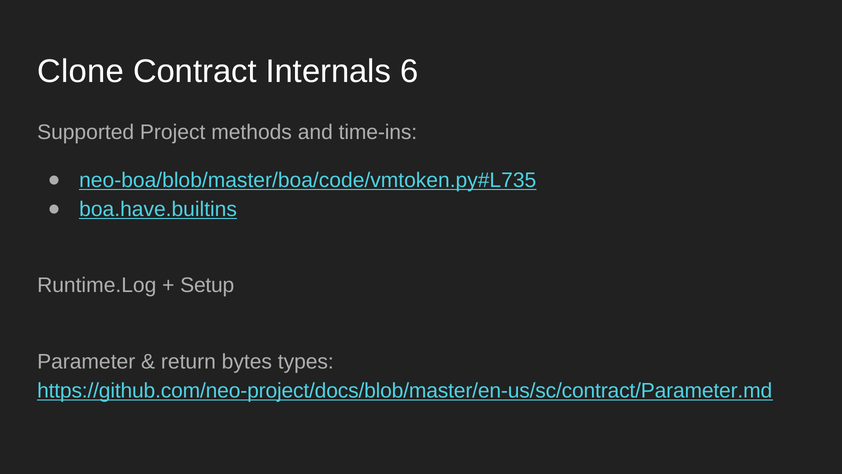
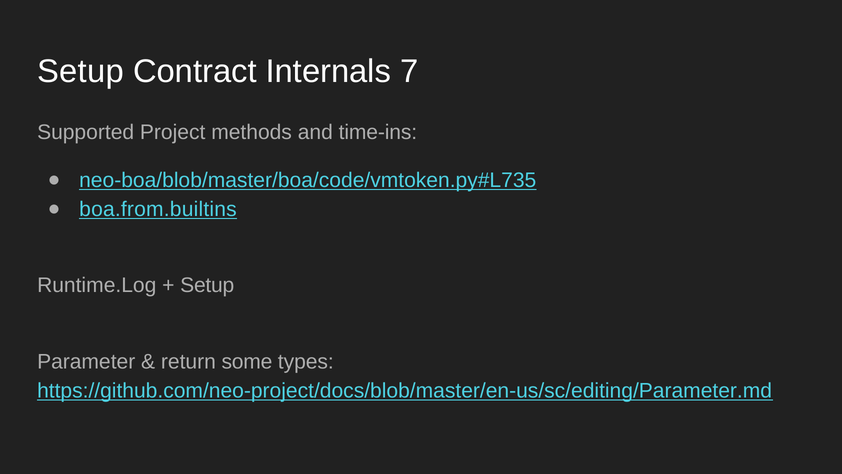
Clone: Clone -> Setup (81, 71)
6: 6 -> 7 (409, 71)
boa.have.builtins: boa.have.builtins -> boa.from.builtins (158, 209)
bytes: bytes -> some (247, 361)
https://github.com/neo-project/docs/blob/master/en-us/sc/contract/Parameter.md: https://github.com/neo-project/docs/blob/master/en-us/sc/contract/Parameter.md -> https://github.com/neo-project/docs/blob/master/en-us/sc/editing/Parameter.md (405, 390)
